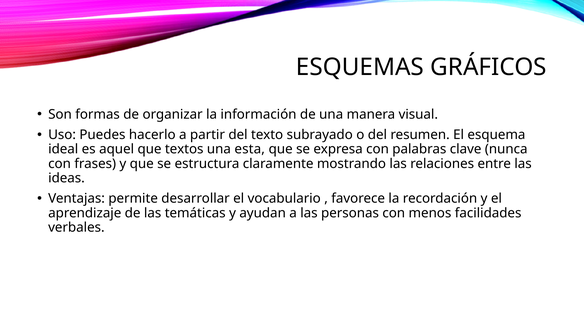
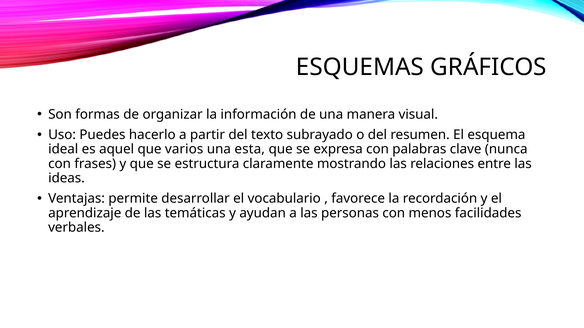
textos: textos -> varios (184, 149)
